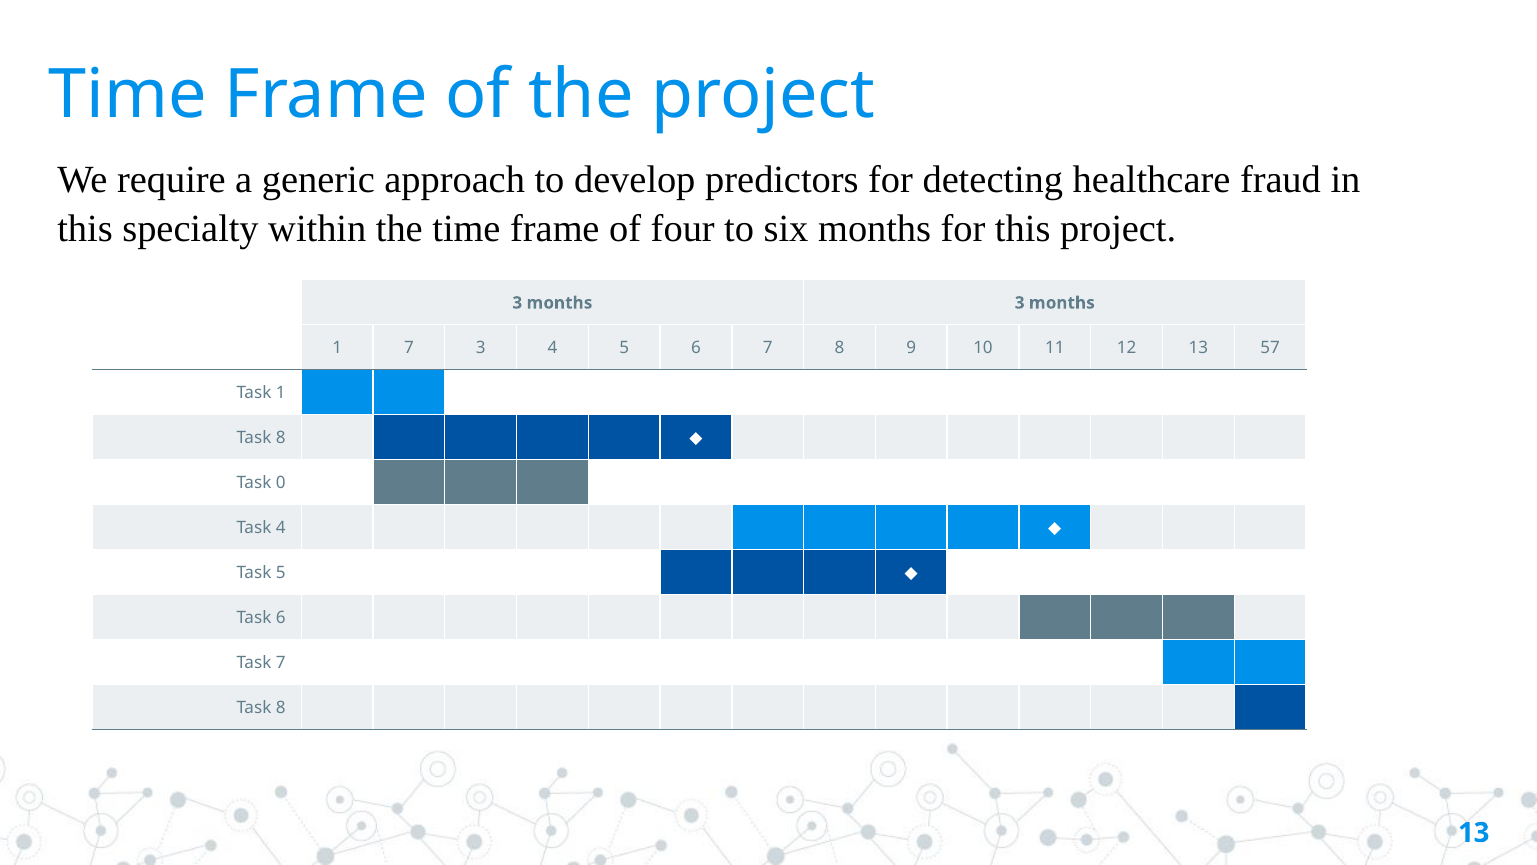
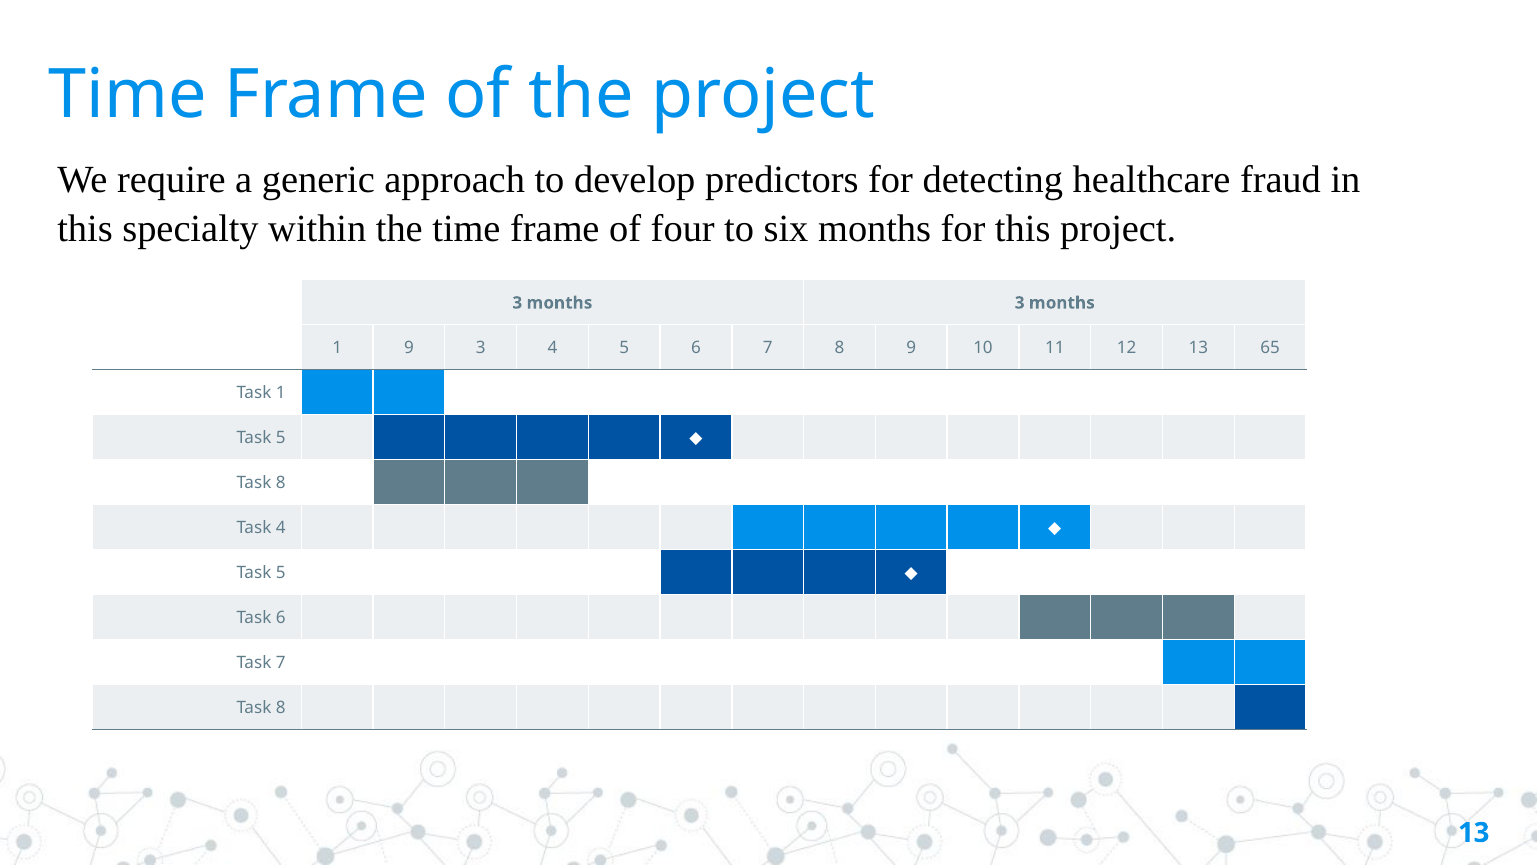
1 7: 7 -> 9 (409, 348)
57: 57 -> 65 (1270, 348)
8: 8 -> 5 (281, 438)
0: 0 -> 8 (281, 483)
